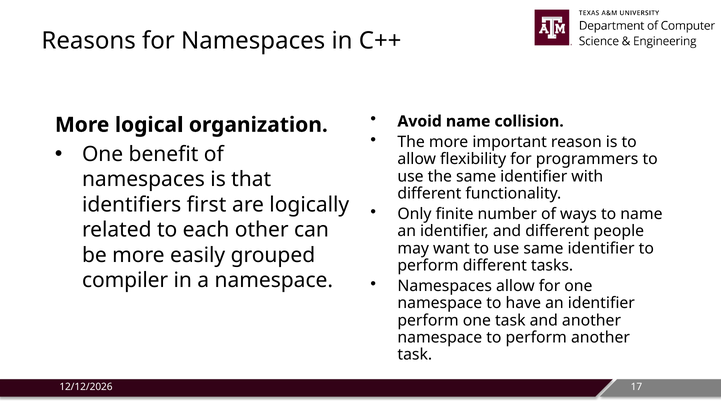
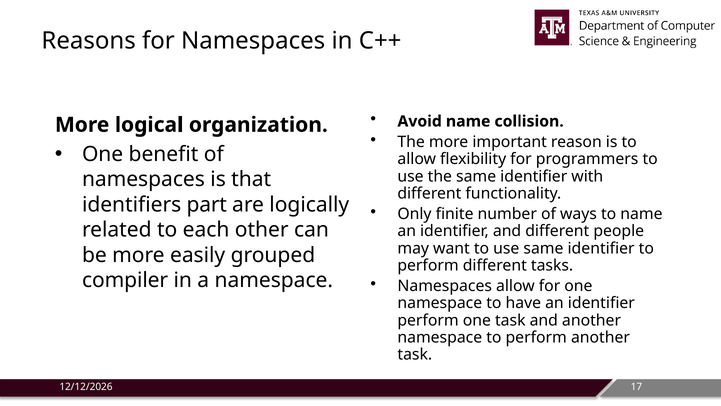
first: first -> part (207, 204)
